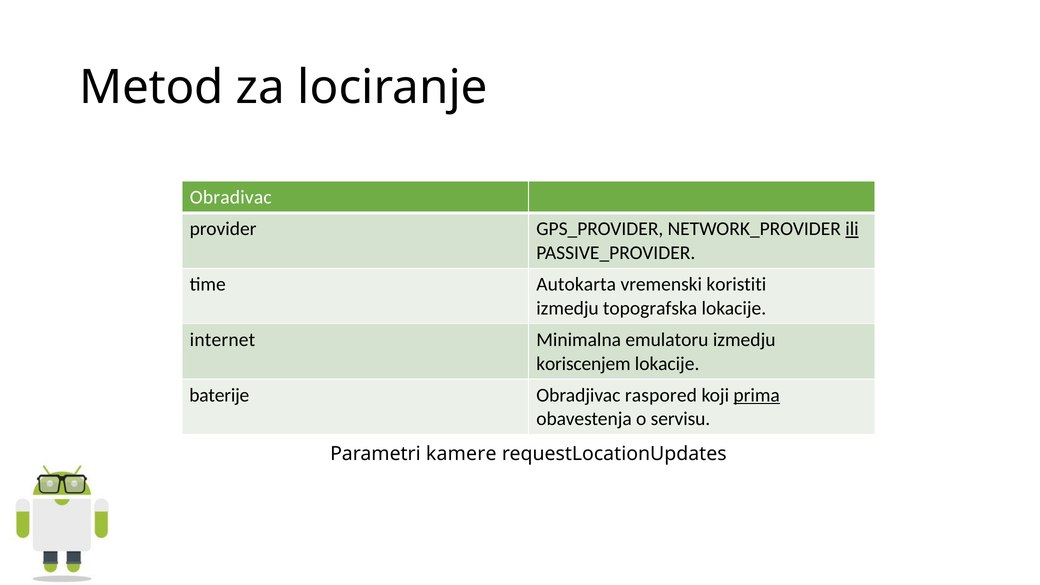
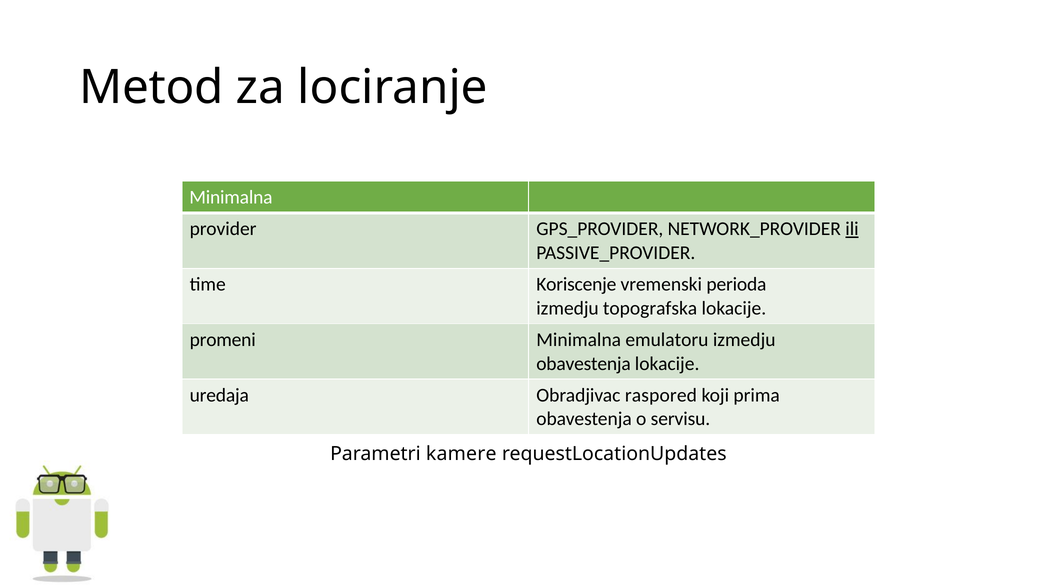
Obradivac: Obradivac -> Minimalna (231, 197)
Autokarta: Autokarta -> Koriscenje (576, 284)
koristiti: koristiti -> perioda (736, 284)
internet: internet -> promeni (223, 340)
koriscenjem: koriscenjem -> obavestenja (584, 364)
baterije: baterije -> uredaja (219, 395)
prima underline: present -> none (757, 395)
